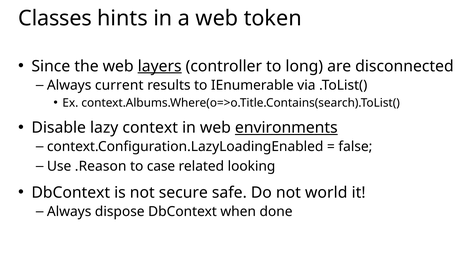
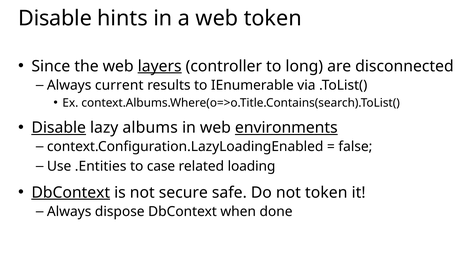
Classes: Classes -> Disable (55, 18)
Disable underline: none -> present (59, 127)
context: context -> albums (150, 127)
.Reason: .Reason -> .Entities (101, 166)
looking: looking -> loading (252, 166)
DbContext underline: none -> present (71, 192)
not world: world -> token (326, 192)
